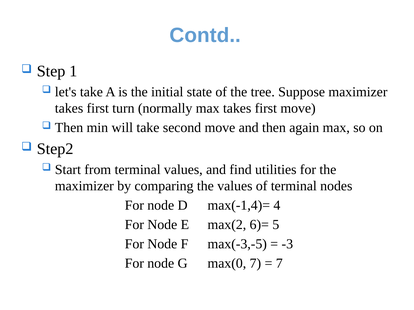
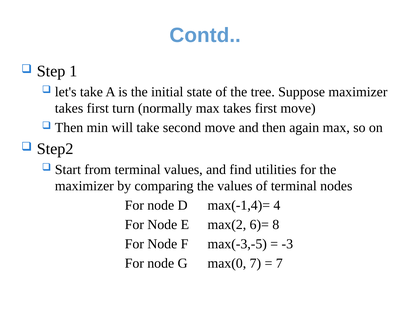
5: 5 -> 8 (276, 225)
